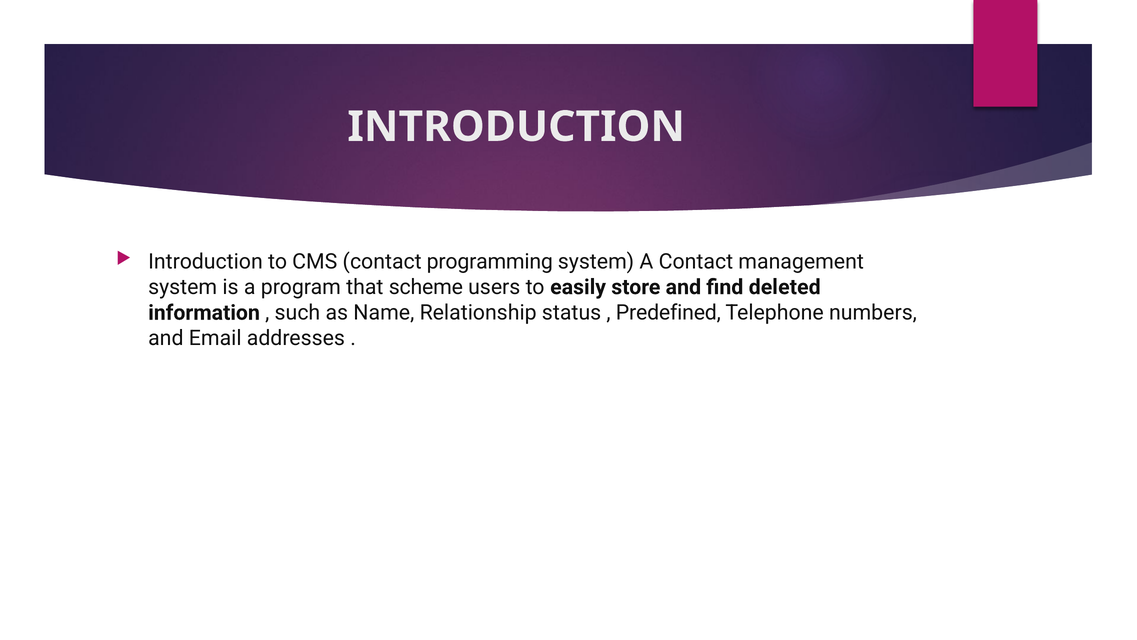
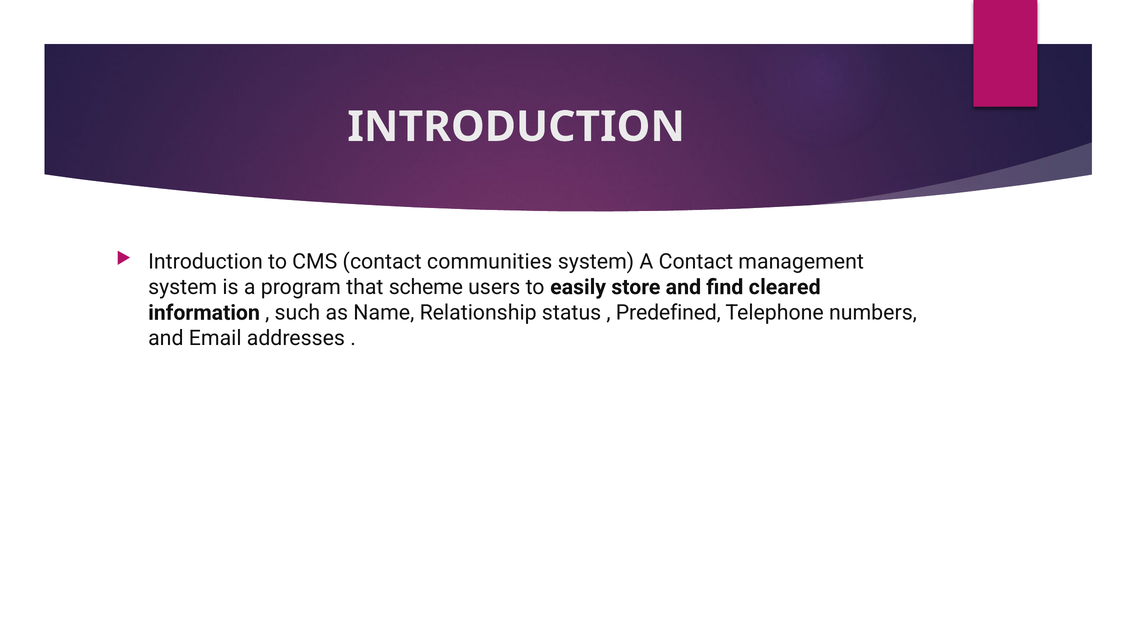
programming: programming -> communities (490, 261)
deleted: deleted -> cleared (785, 287)
